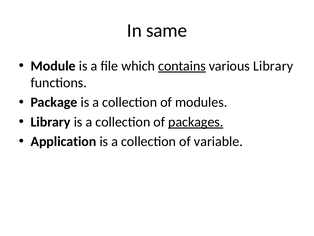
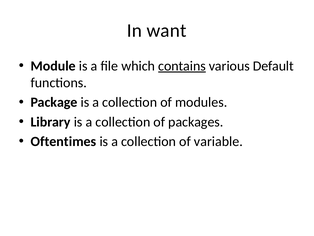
same: same -> want (166, 30)
various Library: Library -> Default (273, 66)
packages underline: present -> none (196, 122)
Application: Application -> Oftentimes (63, 141)
